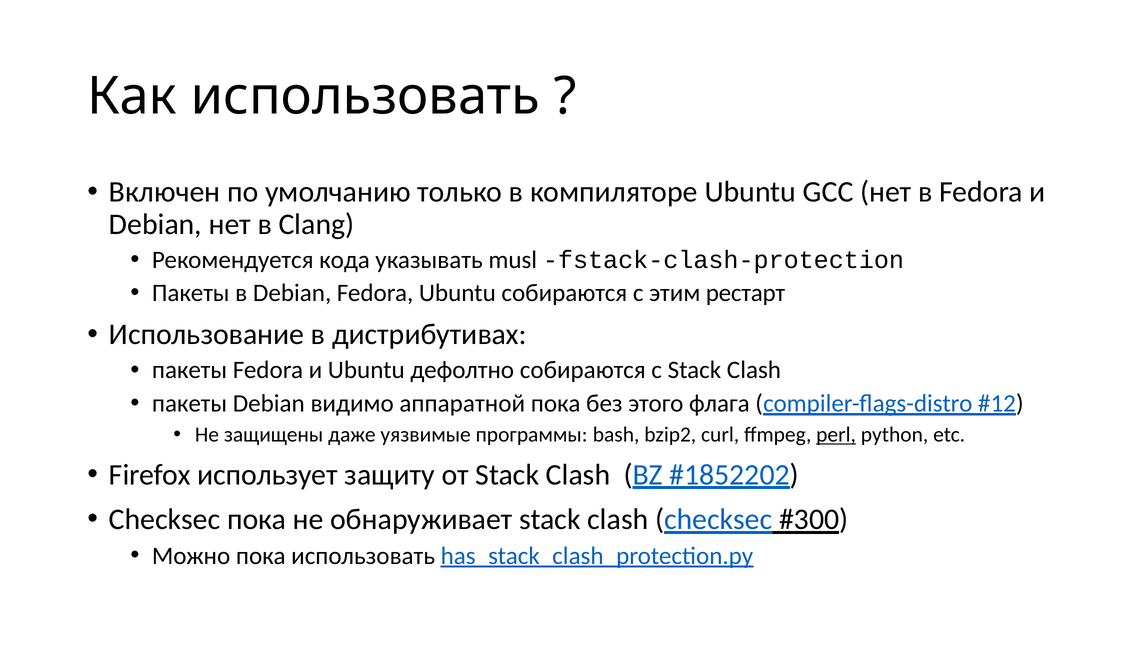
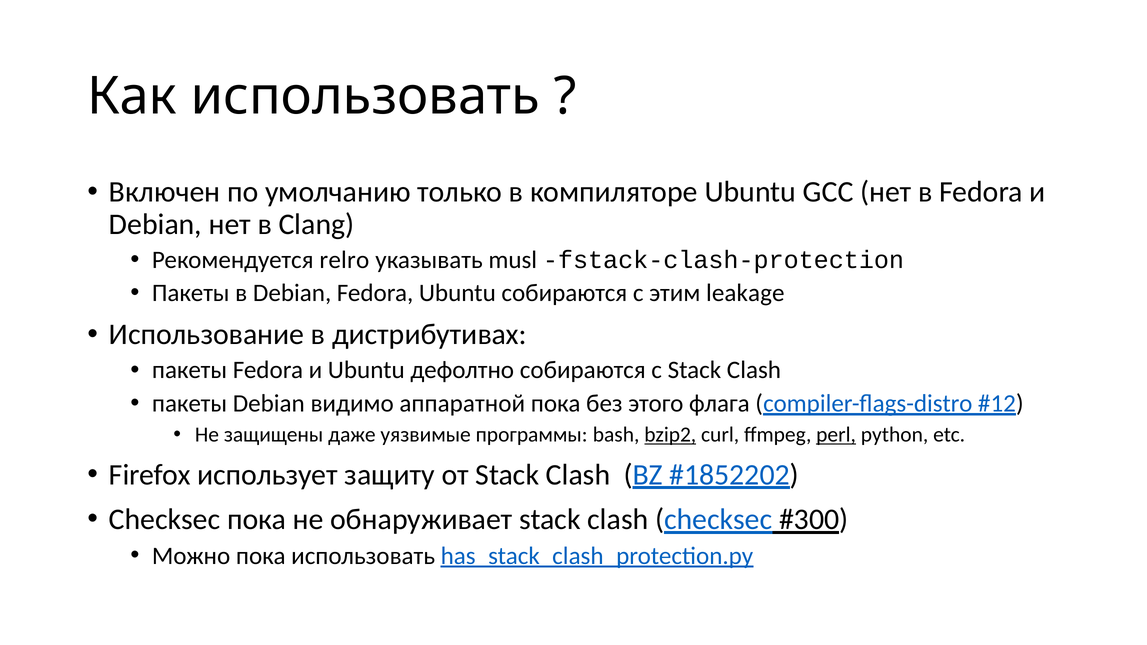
кода: кода -> relro (344, 260)
рестарт: рестарт -> leakage (745, 293)
bzip2 underline: none -> present (670, 435)
